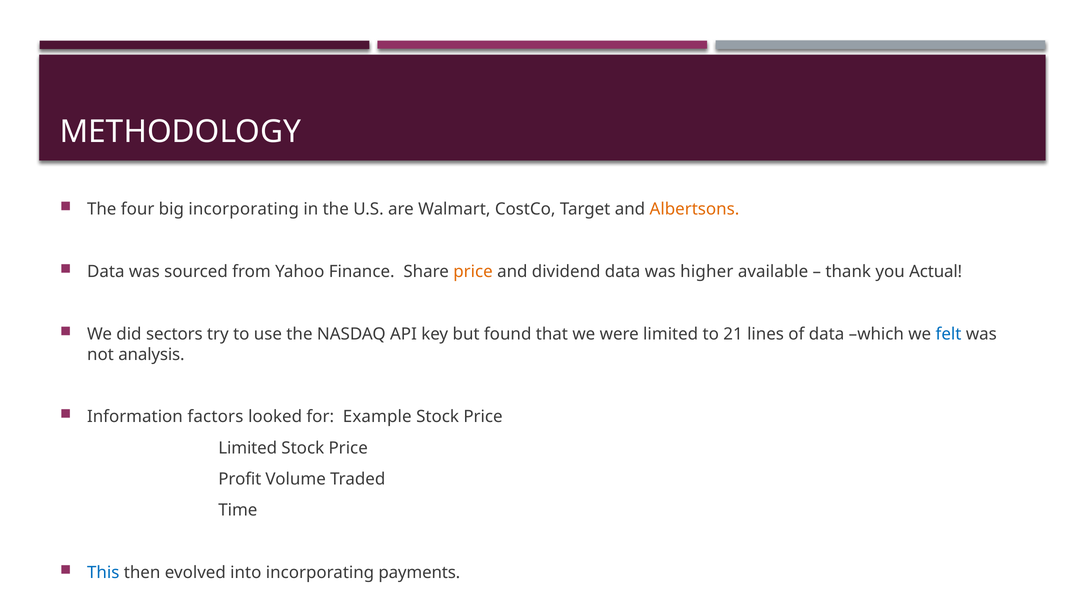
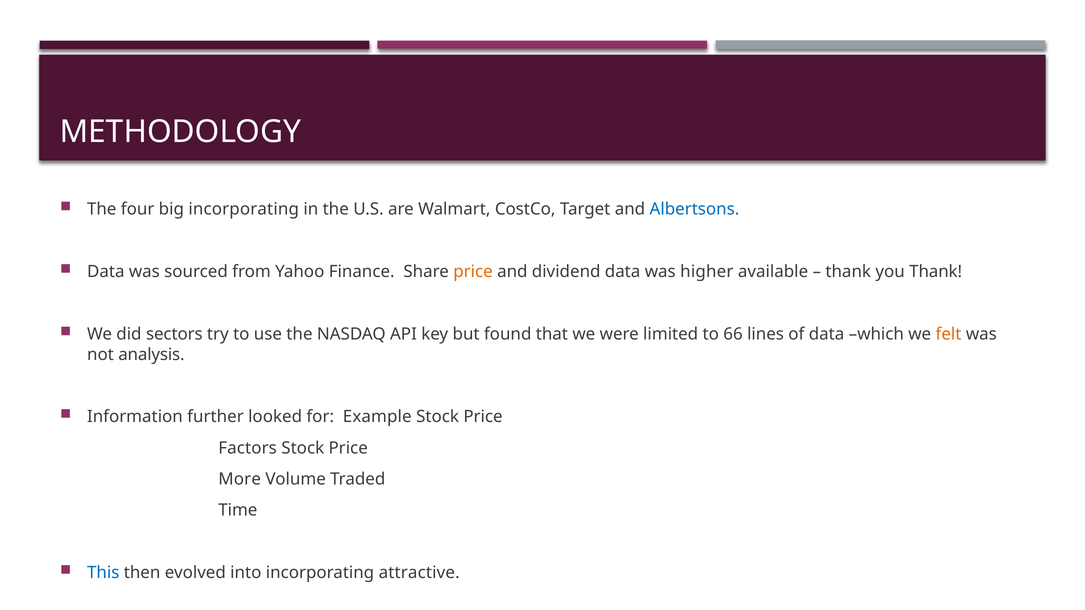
Albertsons colour: orange -> blue (694, 209)
you Actual: Actual -> Thank (936, 272)
21: 21 -> 66 (733, 334)
felt colour: blue -> orange (949, 334)
factors: factors -> further (215, 417)
Limited: Limited -> Factors (248, 448)
Profit: Profit -> More (240, 479)
payments: payments -> attractive (419, 573)
